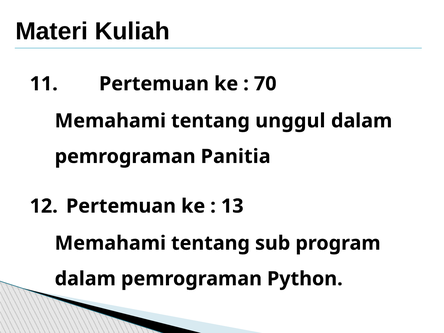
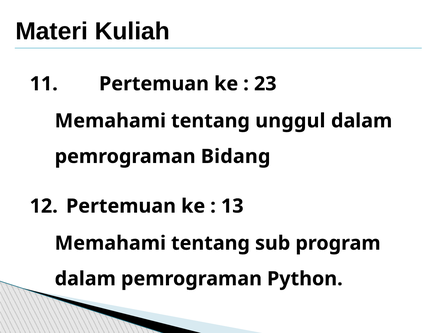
70: 70 -> 23 (265, 84)
Panitia: Panitia -> Bidang (236, 156)
